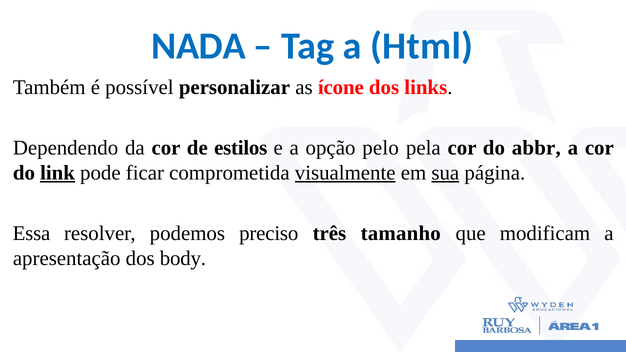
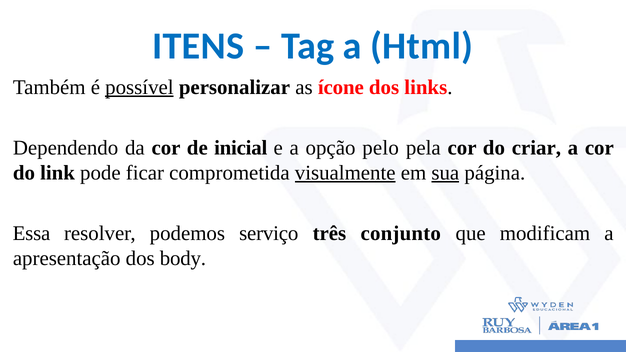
NADA: NADA -> ITENS (198, 46)
possível underline: none -> present (139, 87)
estilos: estilos -> inicial (241, 148)
abbr: abbr -> criar (536, 148)
link underline: present -> none (58, 173)
preciso: preciso -> serviço (269, 233)
tamanho: tamanho -> conjunto (401, 233)
